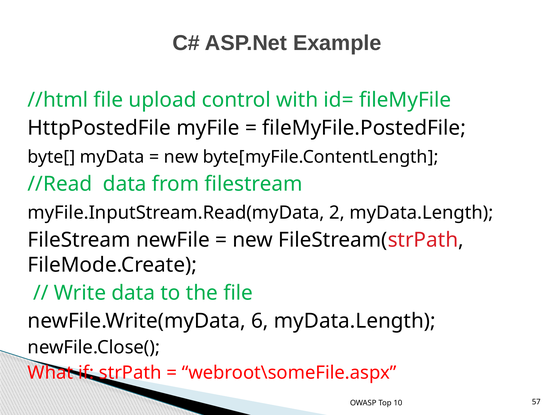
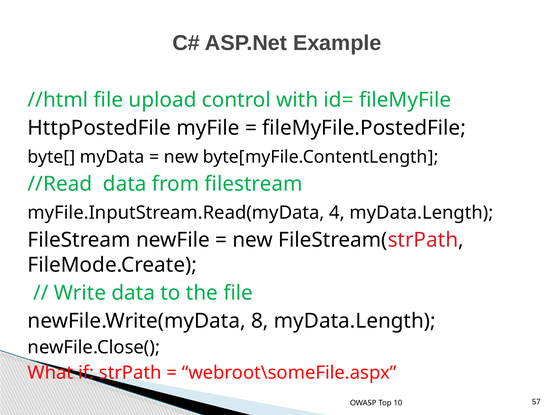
2: 2 -> 4 (337, 213)
6: 6 -> 8 (260, 321)
